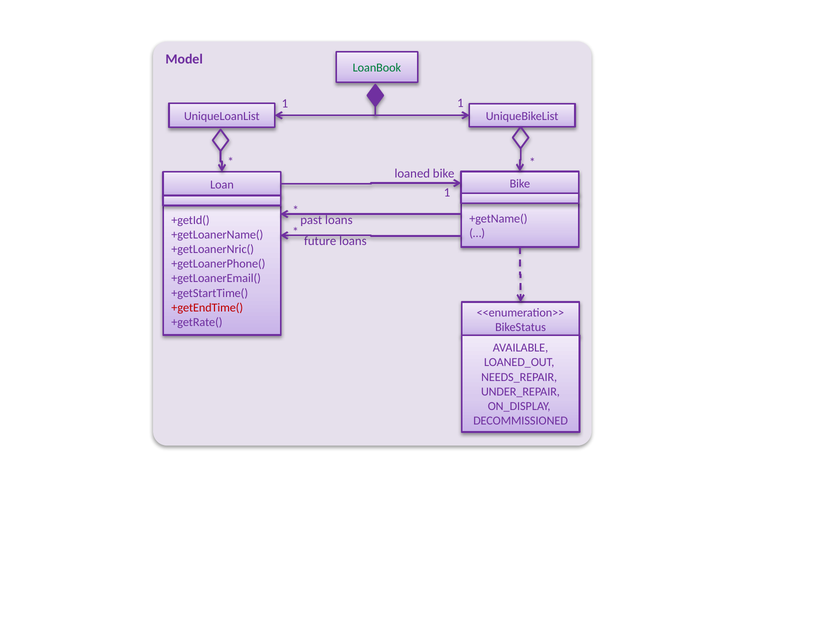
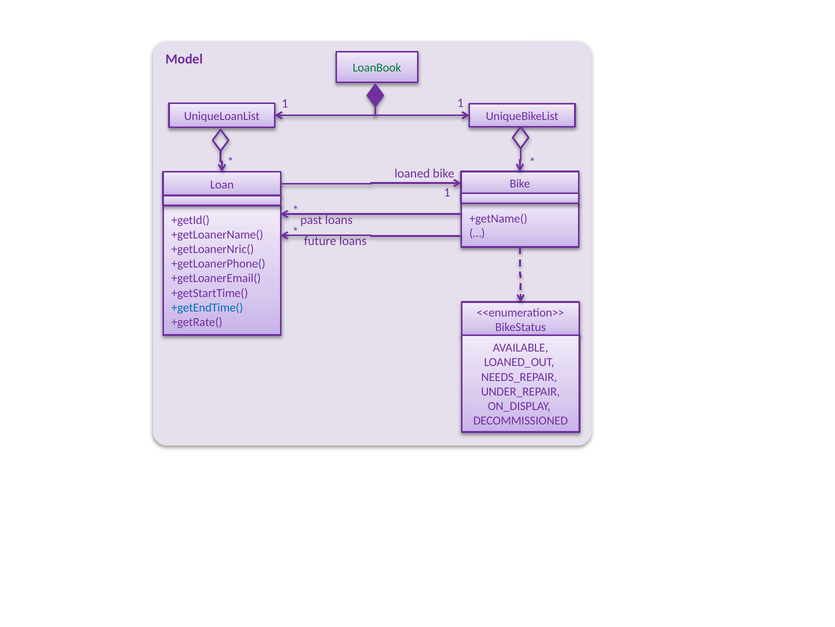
+getEndTime( colour: red -> blue (207, 307)
